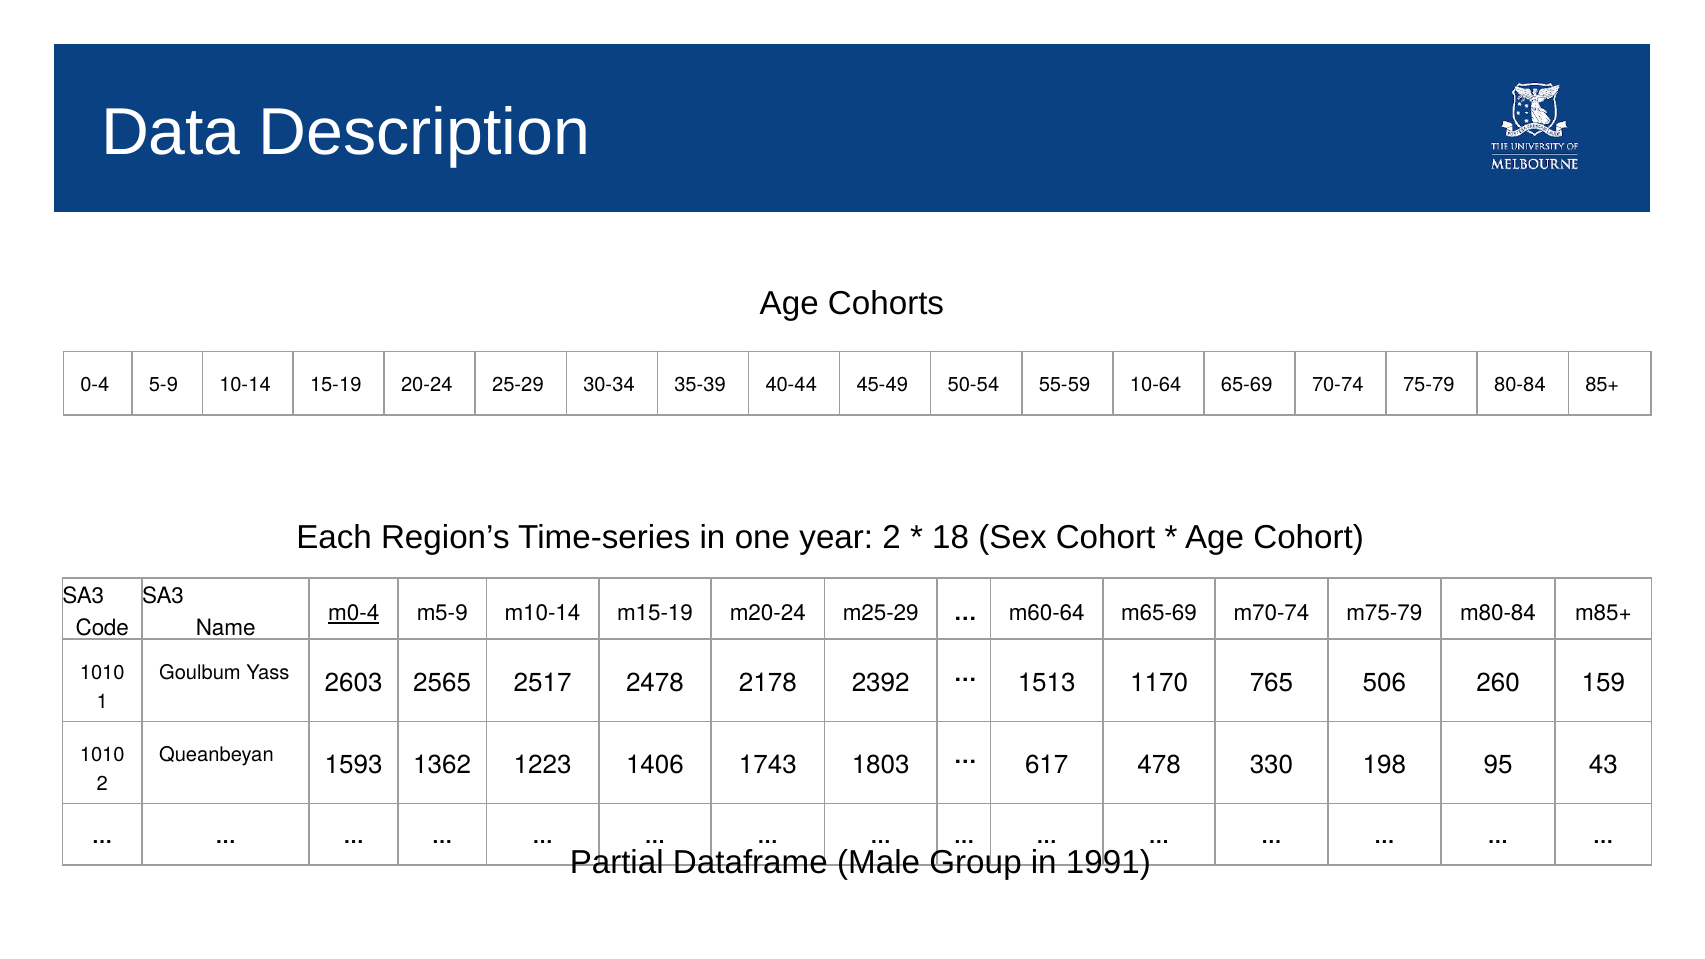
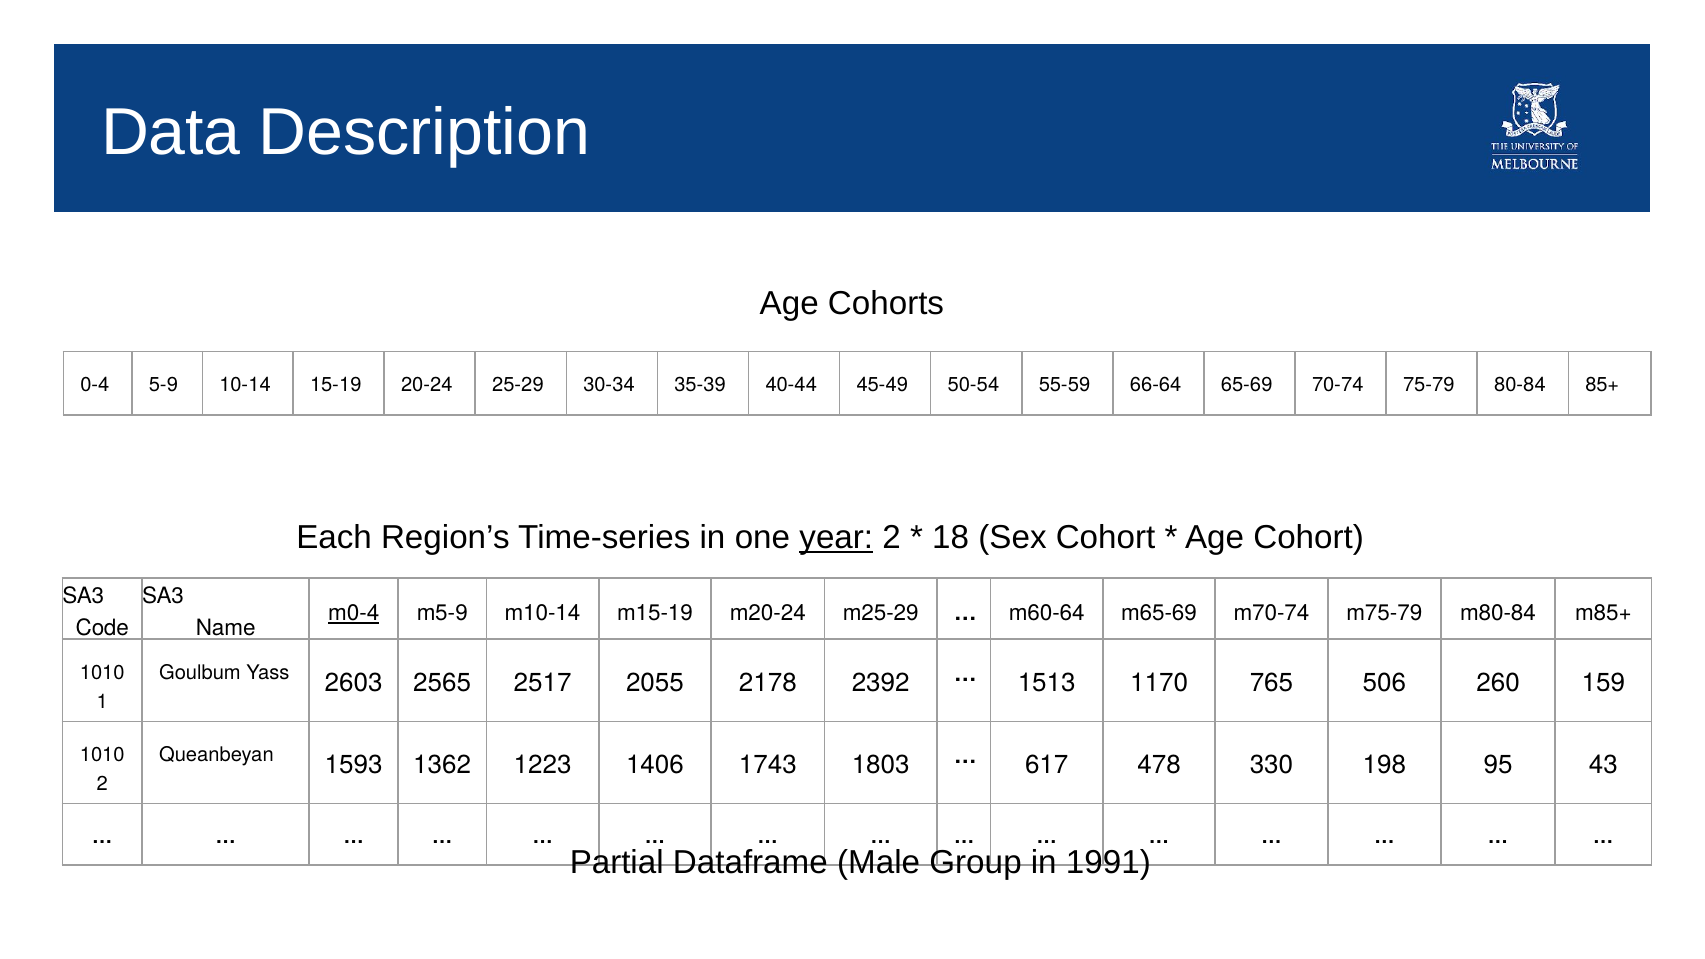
10-64: 10-64 -> 66-64 (1156, 385)
year underline: none -> present (836, 538)
2478: 2478 -> 2055 (655, 683)
